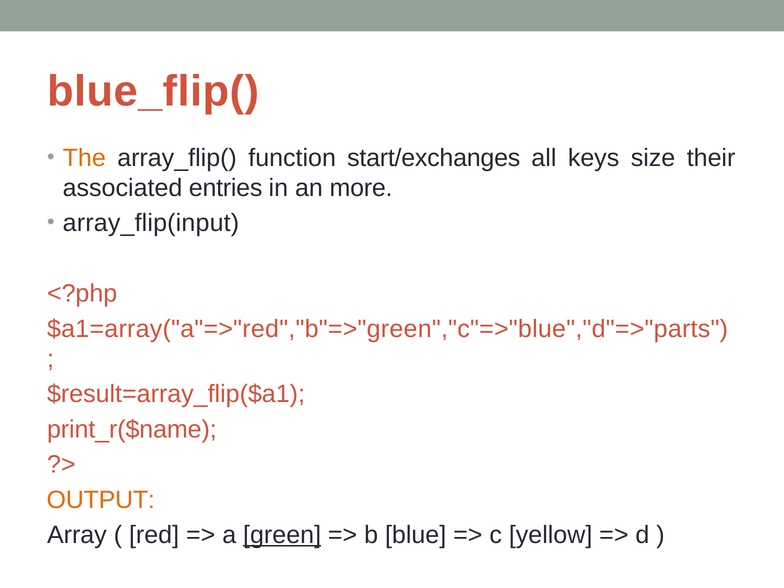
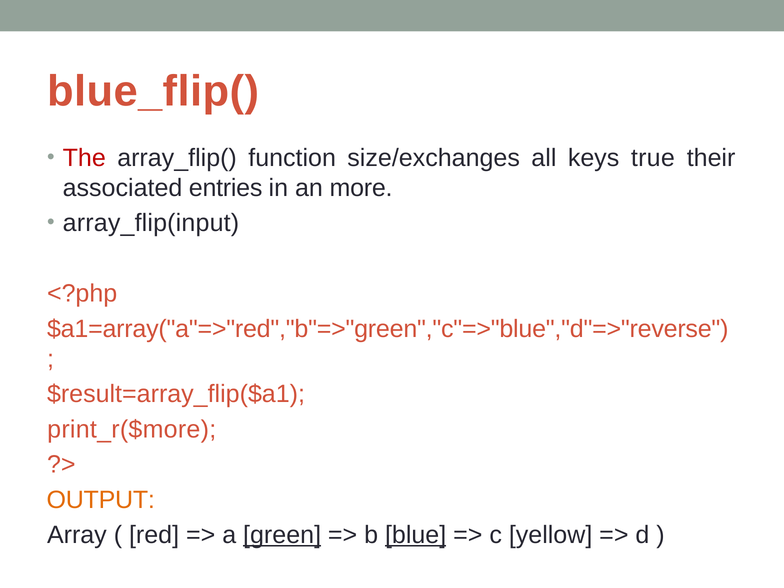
The colour: orange -> red (84, 158)
start/exchanges: start/exchanges -> size/exchanges (434, 158)
size: size -> true (653, 158)
$a1=array("a"=>"red","b"=>"green","c"=>"blue","d"=>"parts: $a1=array("a"=>"red","b"=>"green","c"=>"blue","d"=>"parts -> $a1=array("a"=>"red","b"=>"green","c"=>"blue","d"=>"reverse (388, 329)
print_r($name: print_r($name -> print_r($more (132, 429)
blue underline: none -> present (416, 535)
